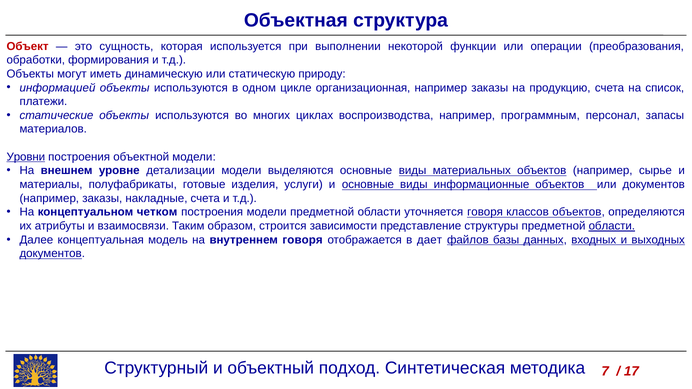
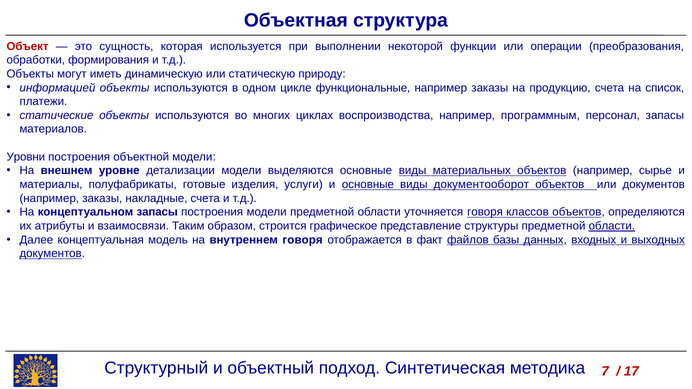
организационная: организационная -> функциональные (363, 88)
Уровни underline: present -> none (26, 157)
информационные: информационные -> документооборот (481, 185)
концептуальном четком: четком -> запасы (157, 212)
зависимости: зависимости -> графическое (343, 226)
дает: дает -> факт (430, 240)
